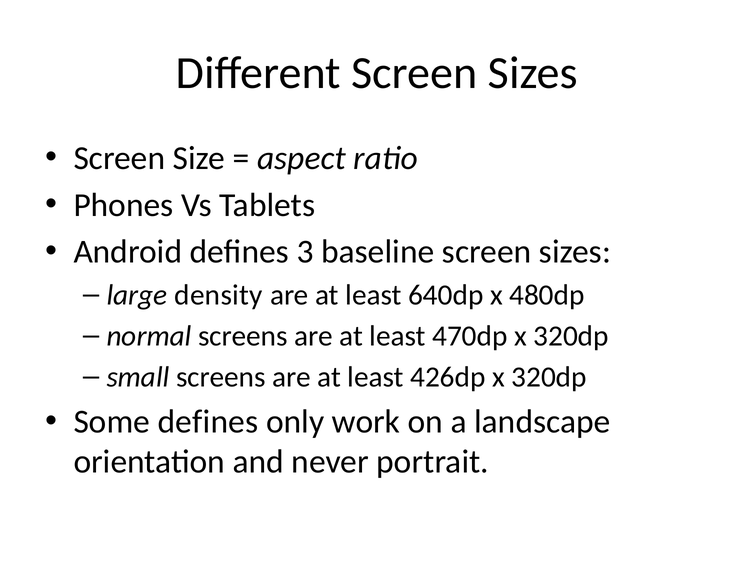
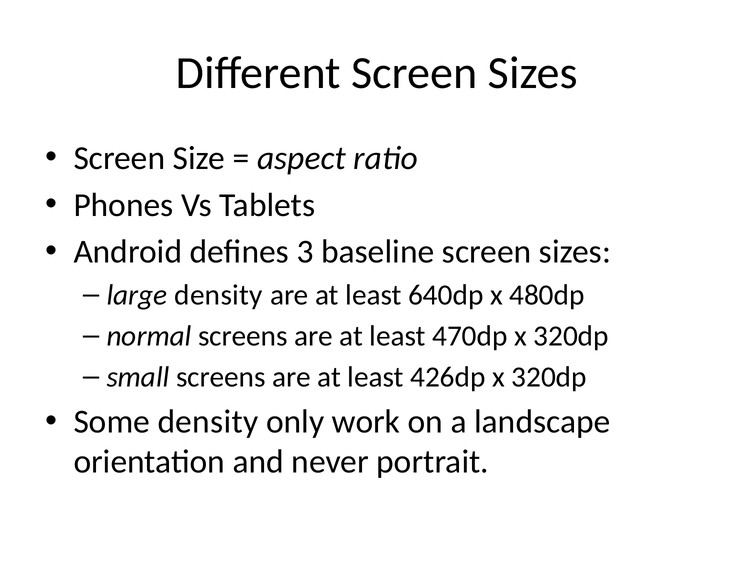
Some defines: defines -> density (208, 422)
